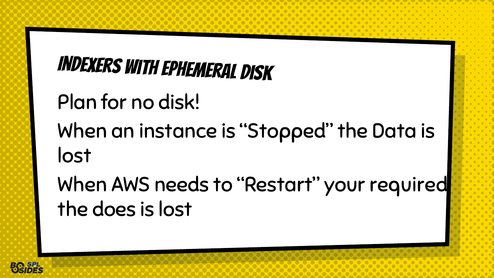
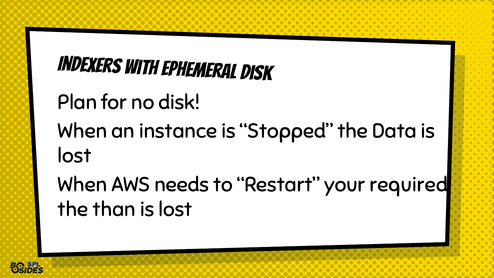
does: does -> than (114, 209)
